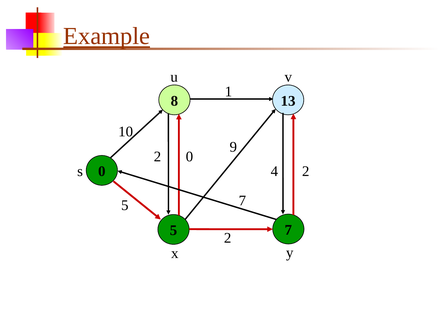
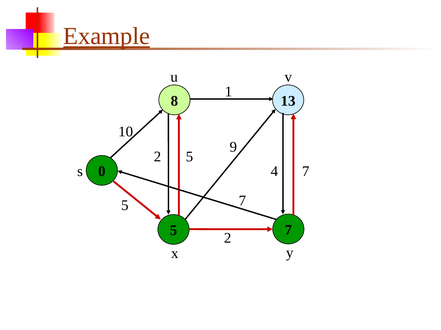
2 0: 0 -> 5 (189, 157)
4 2: 2 -> 7 (306, 172)
